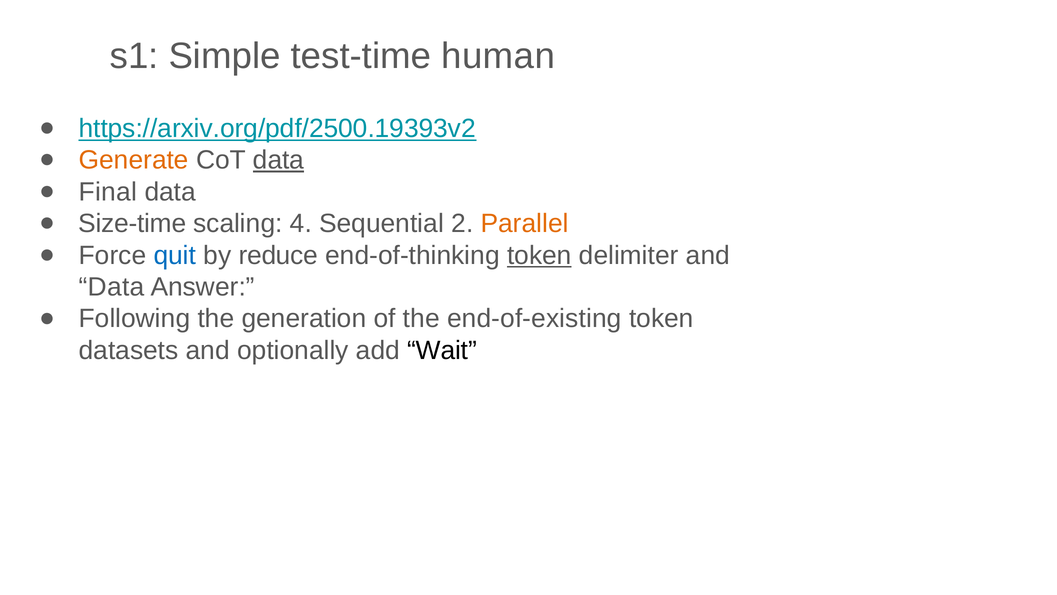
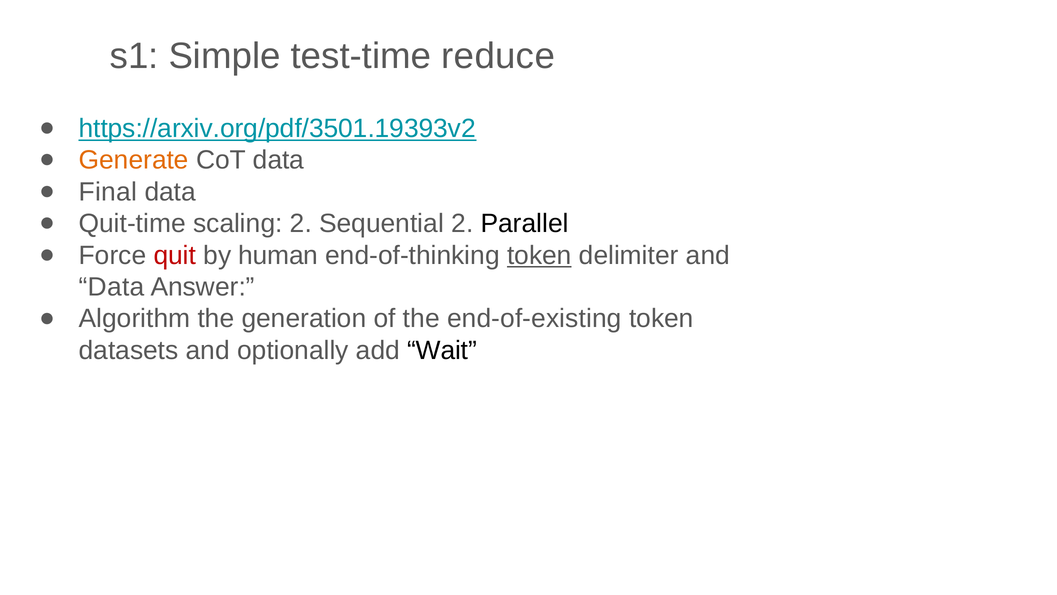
human: human -> reduce (498, 56)
https://arxiv.org/pdf/2500.19393v2: https://arxiv.org/pdf/2500.19393v2 -> https://arxiv.org/pdf/3501.19393v2 (277, 128)
data underline: present -> none (279, 160)
Size-time: Size-time -> Quit-time (132, 223)
scaling 4: 4 -> 2 (301, 223)
Parallel colour: orange -> black (525, 223)
quit colour: blue -> red (175, 255)
reduce: reduce -> human (278, 255)
Following: Following -> Algorithm (134, 319)
